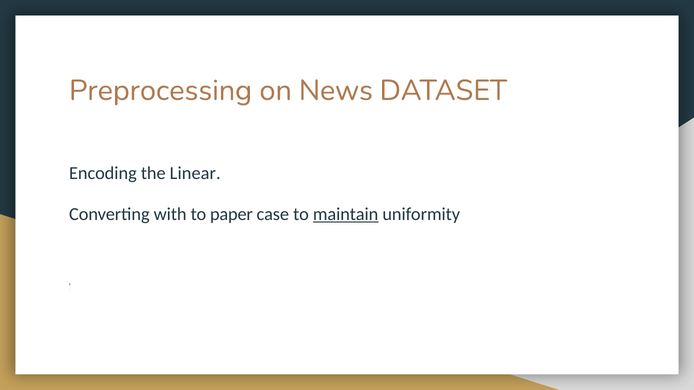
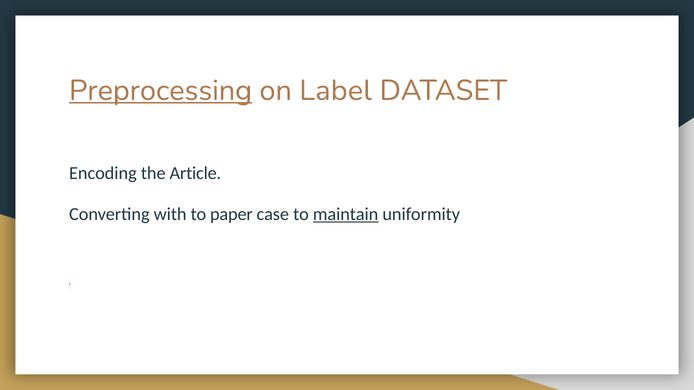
Preprocessing underline: none -> present (161, 90)
News: News -> Label (336, 90)
Linear: Linear -> Article (195, 174)
